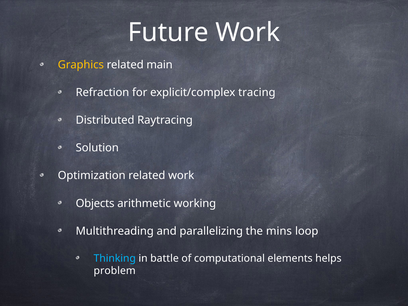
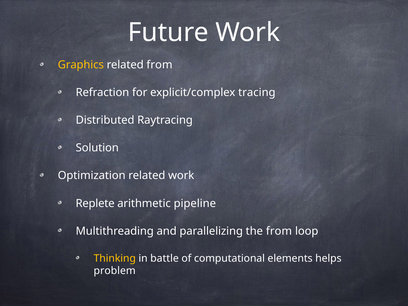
related main: main -> from (159, 65)
Objects: Objects -> Replete (95, 203)
working: working -> pipeline (195, 203)
the mins: mins -> from (279, 231)
Thinking colour: light blue -> yellow (115, 258)
